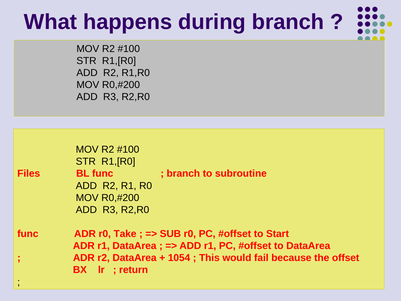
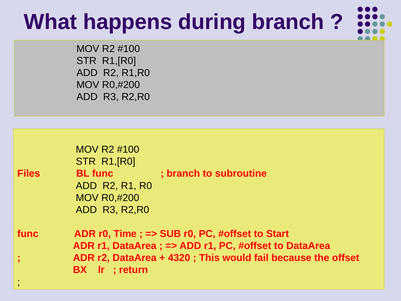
Take: Take -> Time (125, 234)
1054: 1054 -> 4320 (179, 258)
